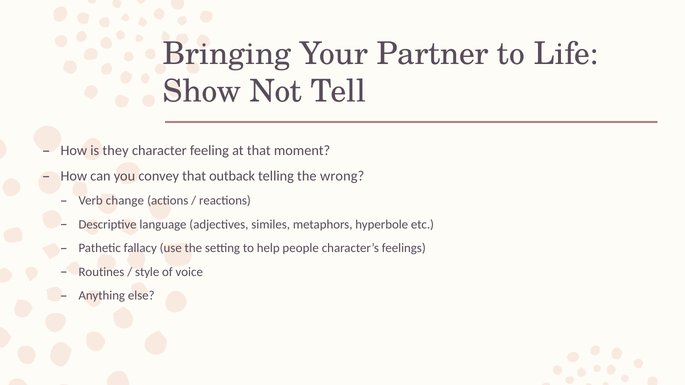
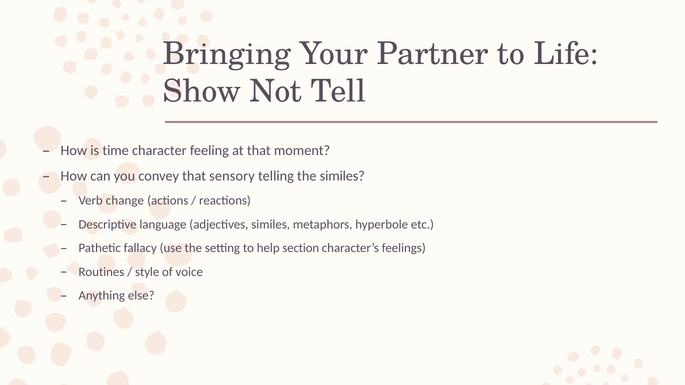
they: they -> time (116, 151)
outback: outback -> sensory (232, 176)
the wrong: wrong -> similes (342, 176)
people: people -> section (301, 248)
